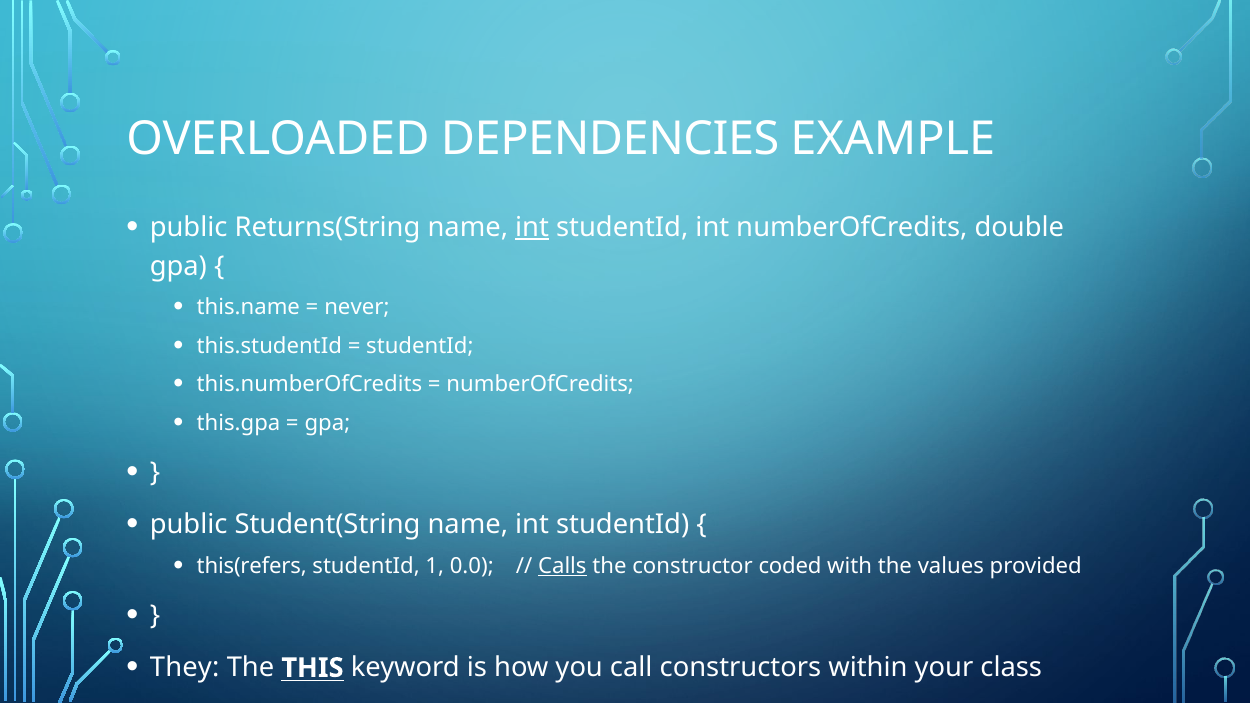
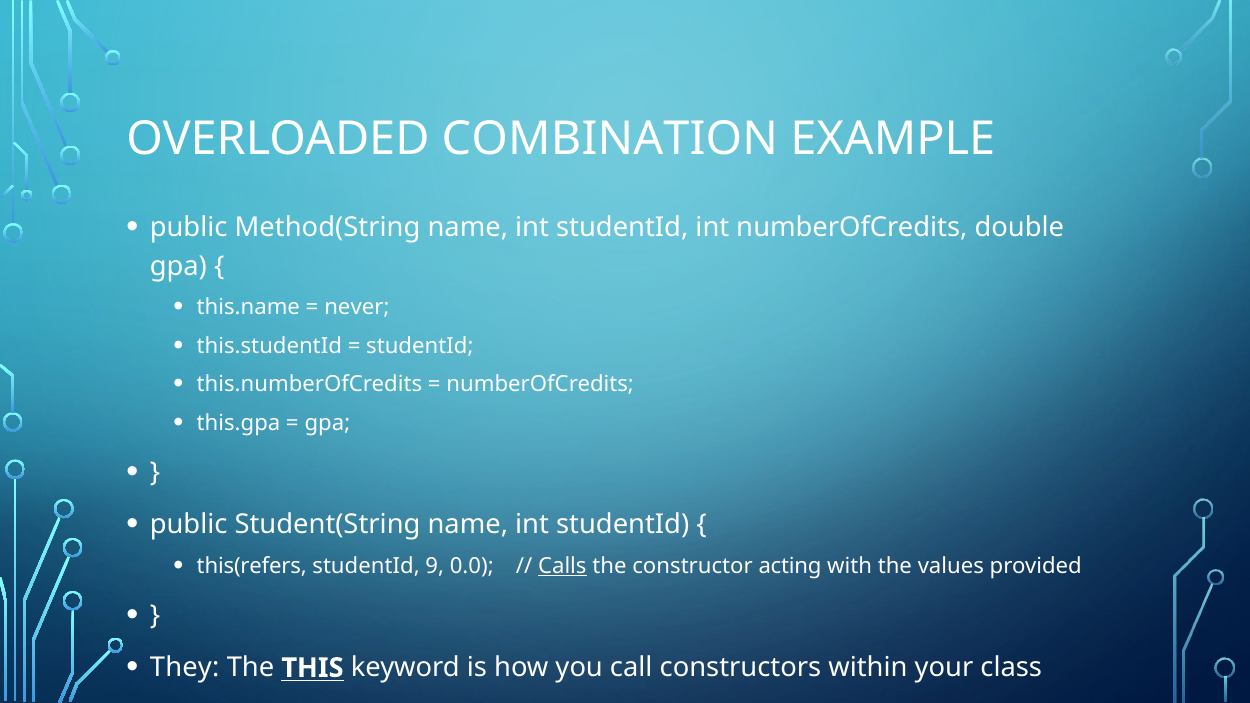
DEPENDENCIES: DEPENDENCIES -> COMBINATION (610, 139)
Returns(String: Returns(String -> Method(String (328, 227)
int underline: present -> none (532, 227)
1: 1 -> 9 (435, 566)
coded: coded -> acting (790, 566)
